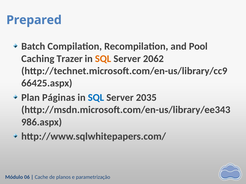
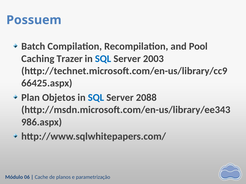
Prepared: Prepared -> Possuem (34, 20)
SQL colour: orange -> blue (103, 59)
2062: 2062 -> 2003 (153, 59)
Páginas: Páginas -> Objetos (59, 98)
2035: 2035 -> 2088 (146, 98)
